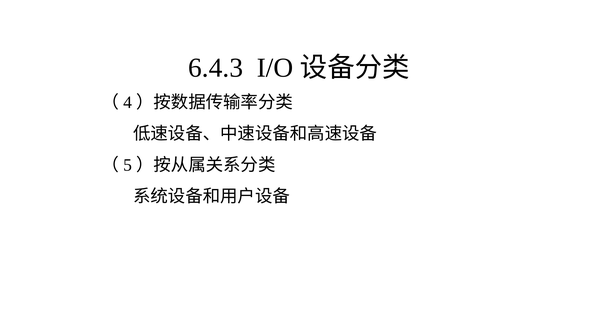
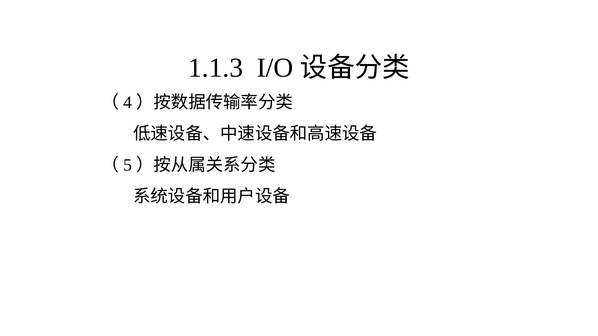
6.4.3: 6.4.3 -> 1.1.3 (216, 68)
